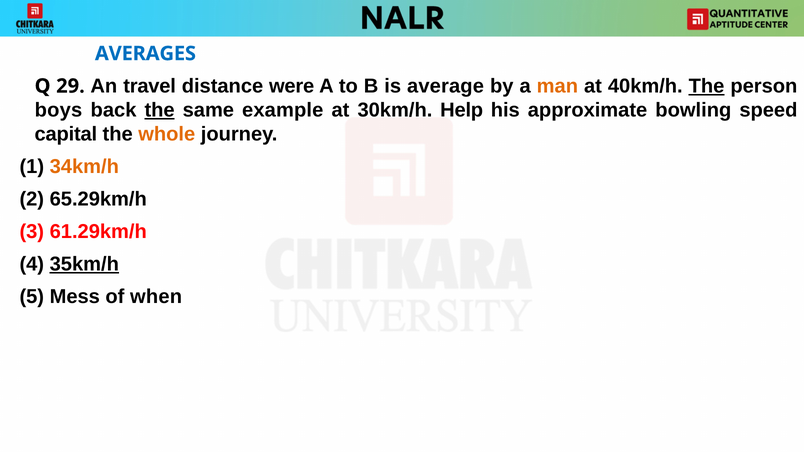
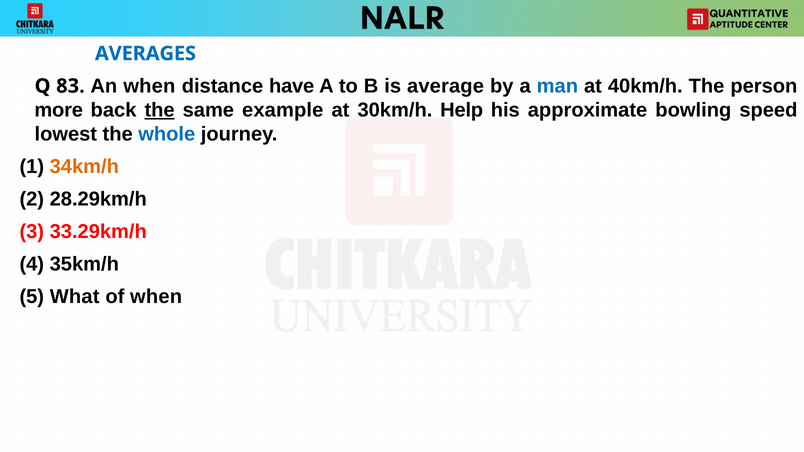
29: 29 -> 83 (70, 86)
An travel: travel -> when (149, 86)
were: were -> have (292, 86)
man colour: orange -> blue (557, 86)
The underline: present -> none (707, 86)
boys: boys -> more (59, 110)
capital: capital -> lowest (66, 134)
whole colour: orange -> blue (167, 134)
65.29km/h: 65.29km/h -> 28.29km/h (98, 199)
61.29km/h: 61.29km/h -> 33.29km/h (98, 232)
35km/h underline: present -> none (84, 264)
Mess: Mess -> What (75, 297)
